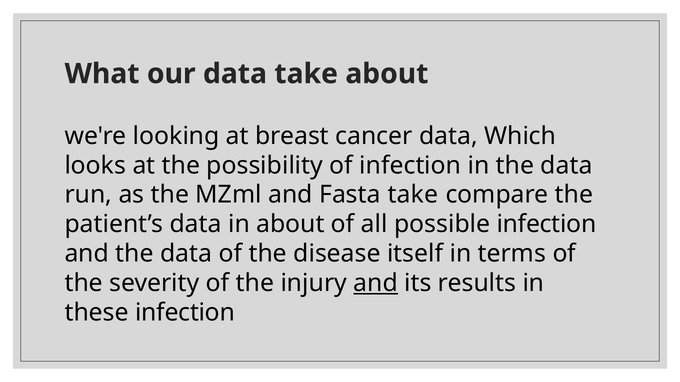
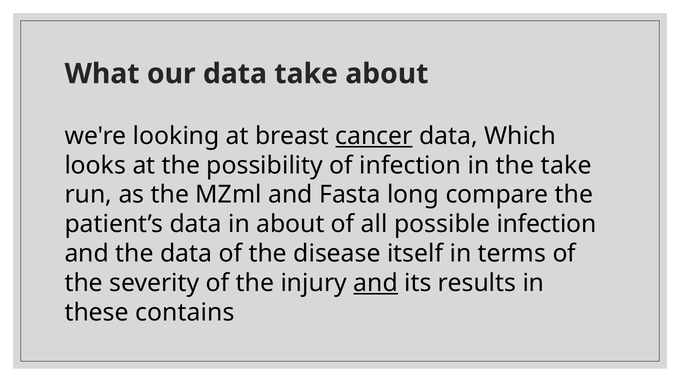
cancer underline: none -> present (374, 136)
in the data: data -> take (566, 166)
Fasta take: take -> long (413, 195)
these infection: infection -> contains (185, 313)
